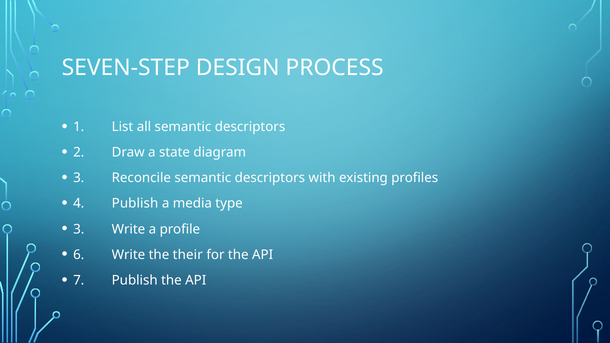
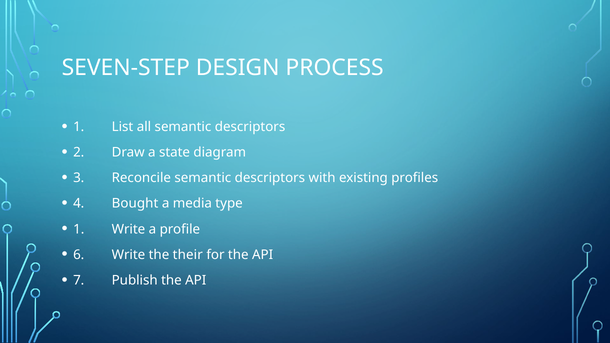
4 Publish: Publish -> Bought (135, 204)
3: 3 -> 1 (79, 229)
